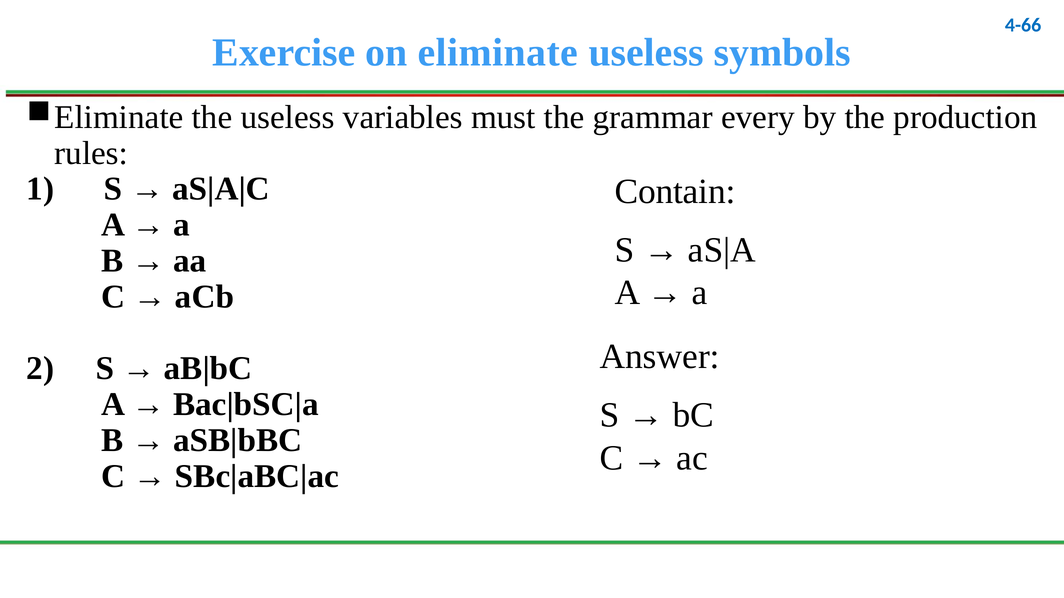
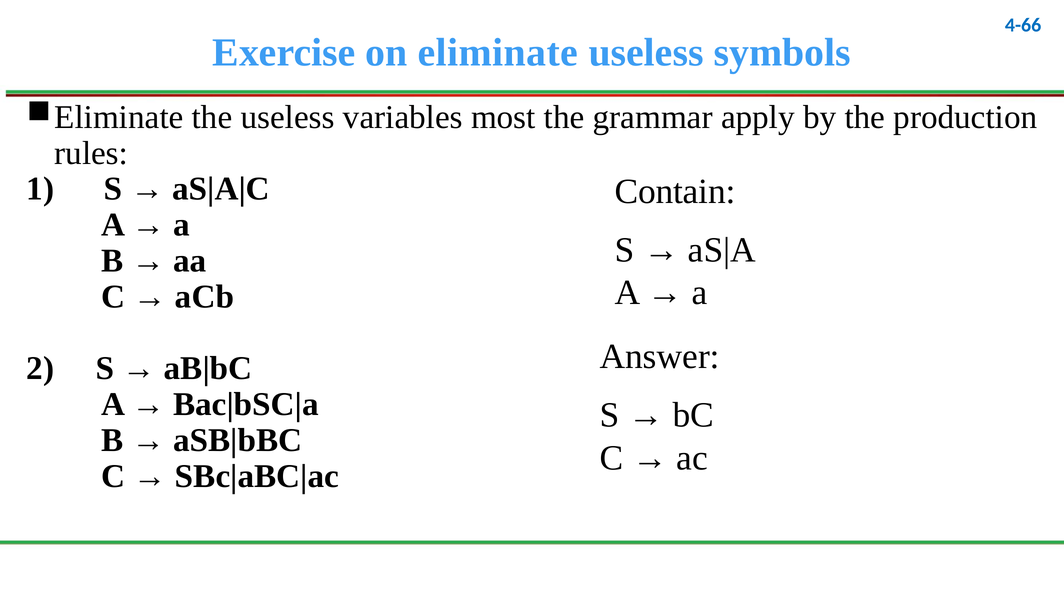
must: must -> most (503, 117)
every: every -> apply (758, 117)
